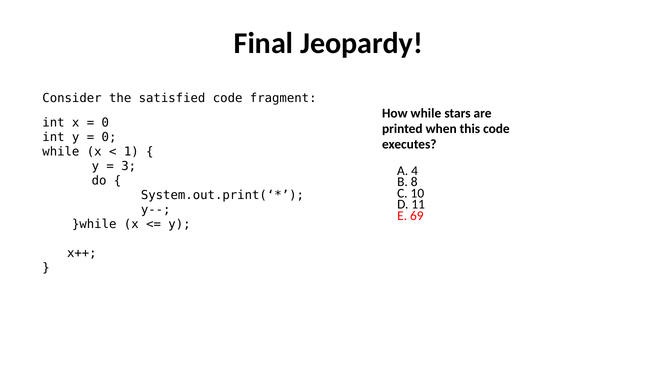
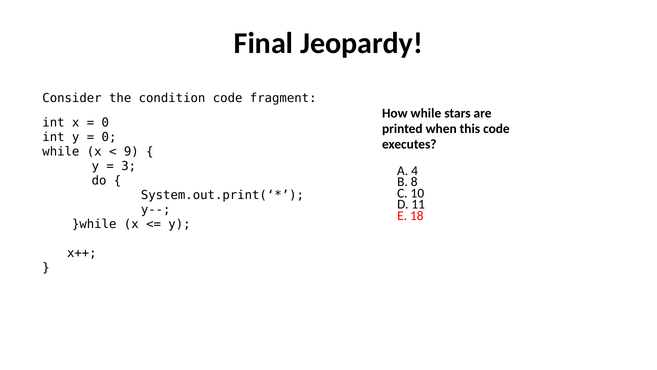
satisfied: satisfied -> condition (172, 98)
1: 1 -> 9 (131, 152)
69: 69 -> 18 (417, 215)
